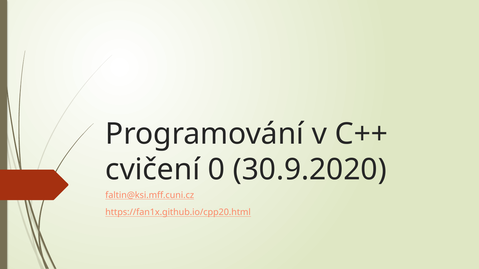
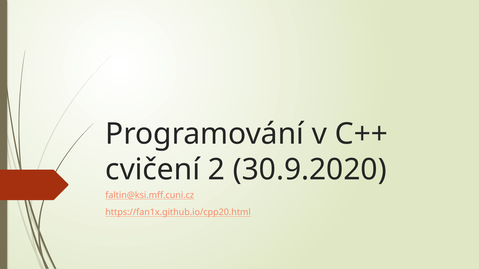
0: 0 -> 2 (216, 170)
